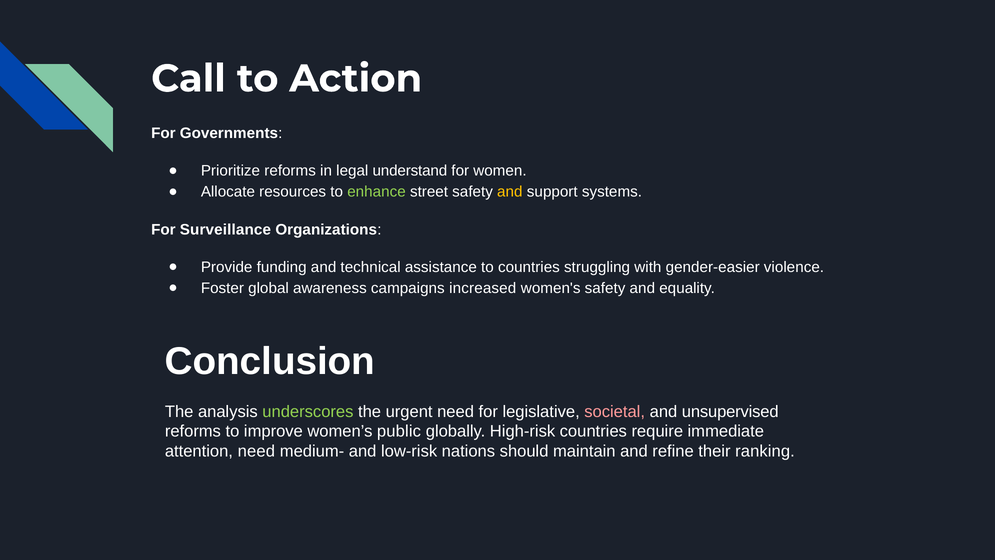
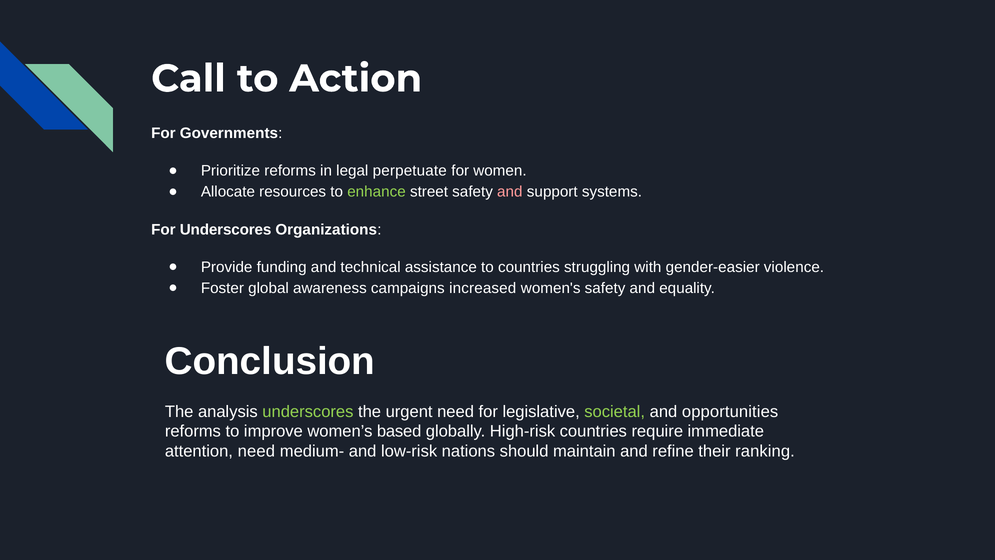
understand: understand -> perpetuate (410, 171)
and colour: yellow -> pink (510, 192)
For Surveillance: Surveillance -> Underscores (226, 229)
societal colour: pink -> light green (615, 411)
unsupervised: unsupervised -> opportunities (730, 411)
public: public -> based (399, 431)
